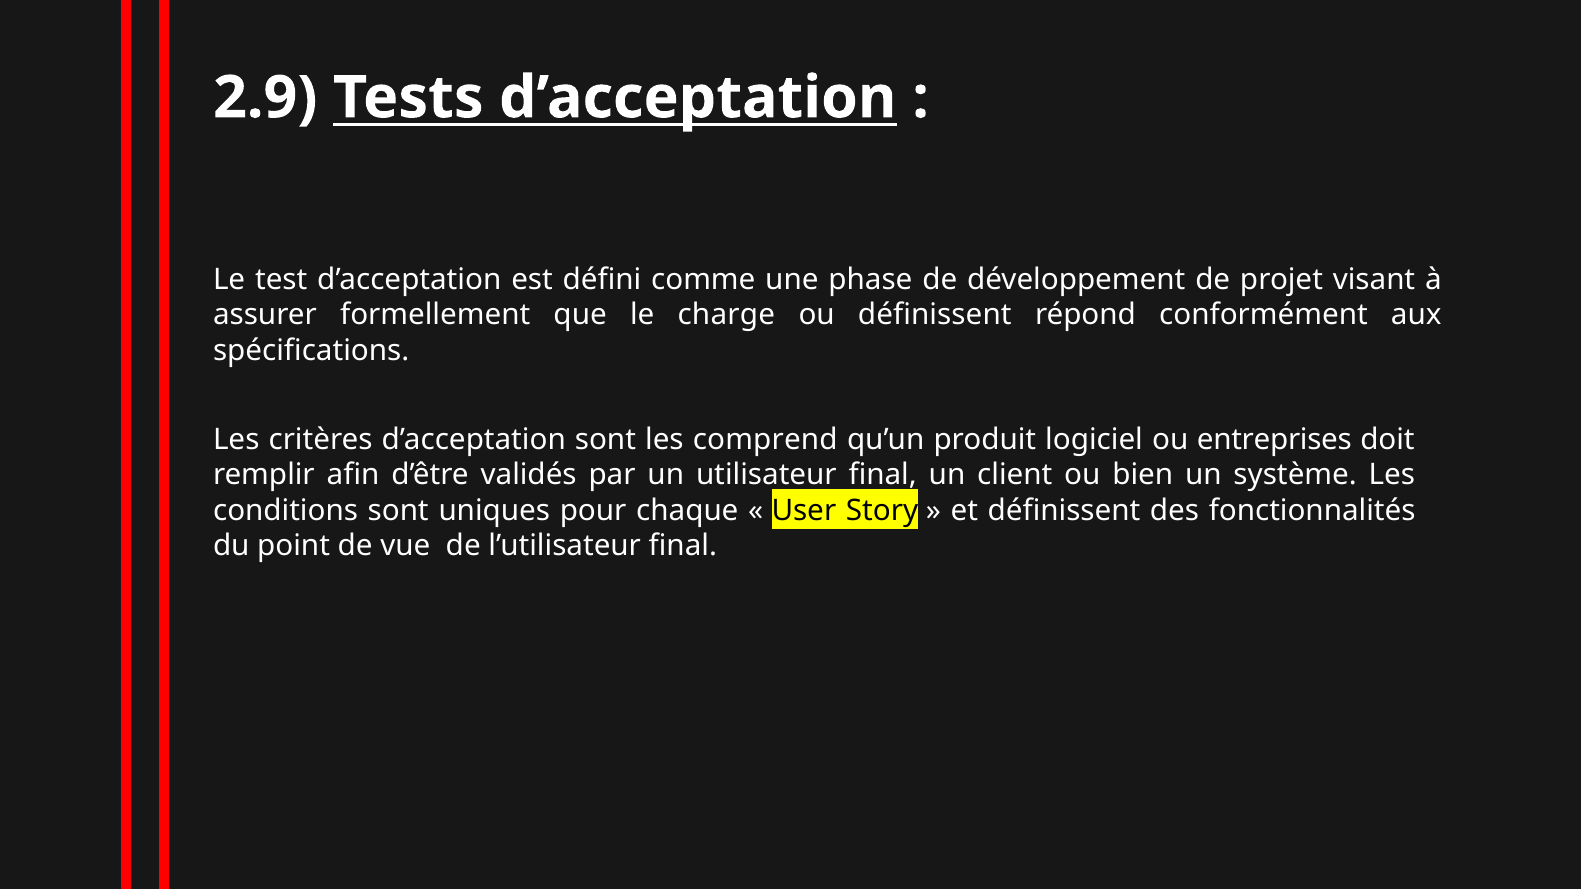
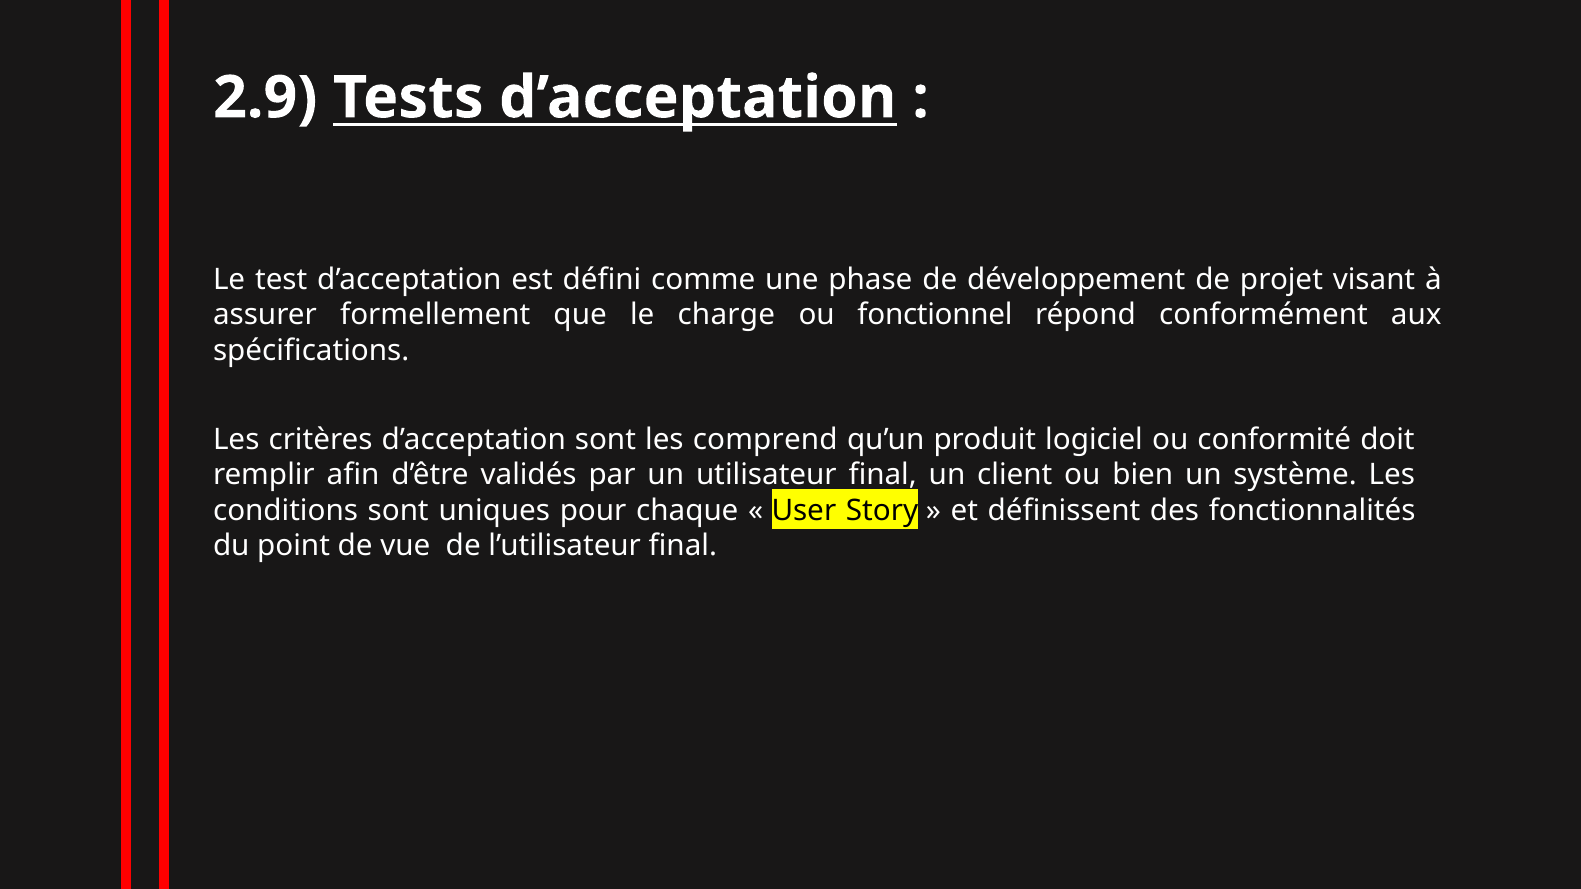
ou définissent: définissent -> fonctionnel (935, 315)
entreprises: entreprises -> conformité (1274, 439)
